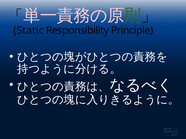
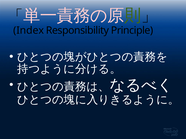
Static: Static -> Index (29, 30)
